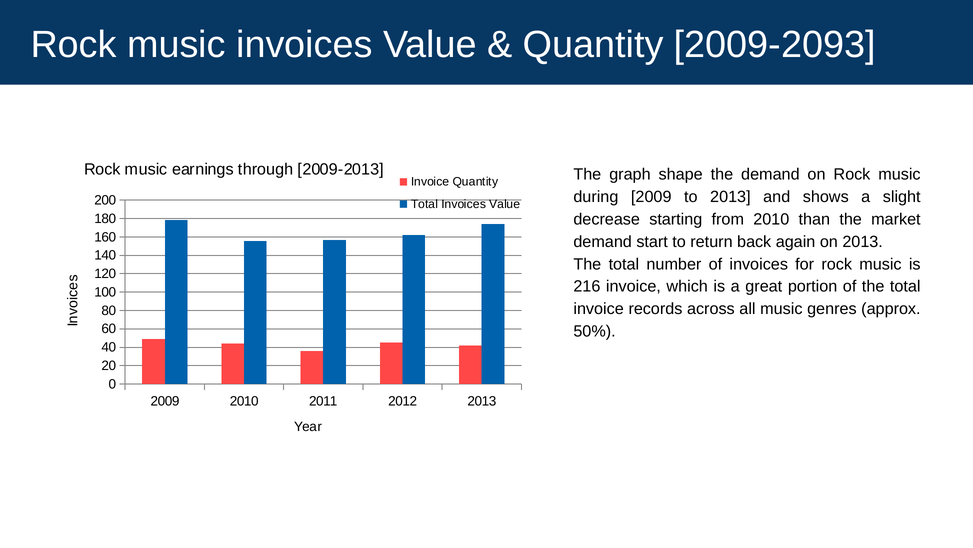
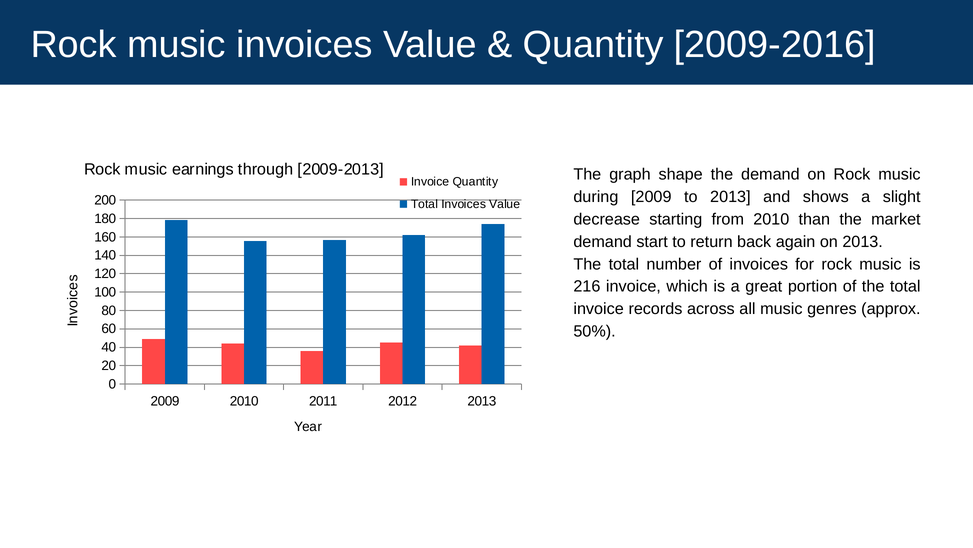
2009-2093: 2009-2093 -> 2009-2016 (775, 45)
